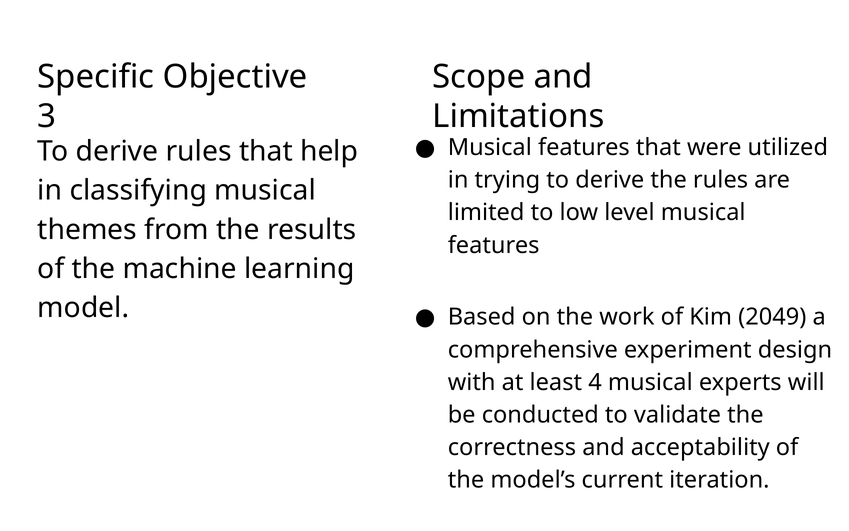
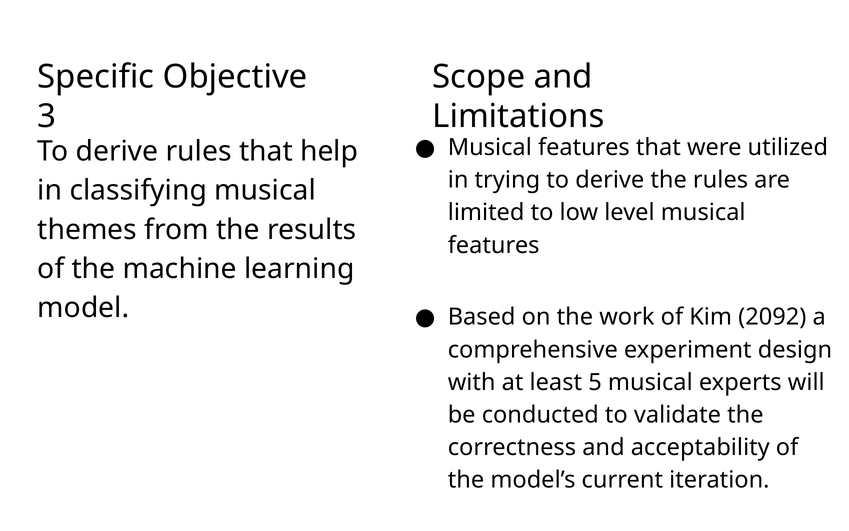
2049: 2049 -> 2092 (772, 317)
4: 4 -> 5 (595, 382)
